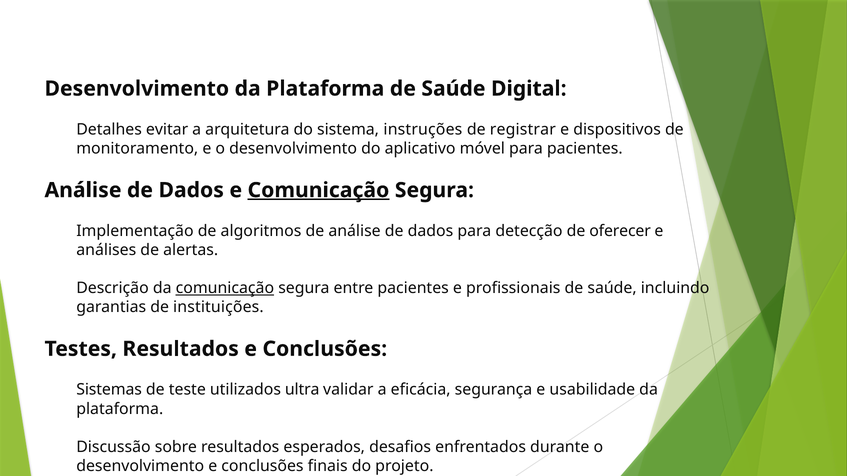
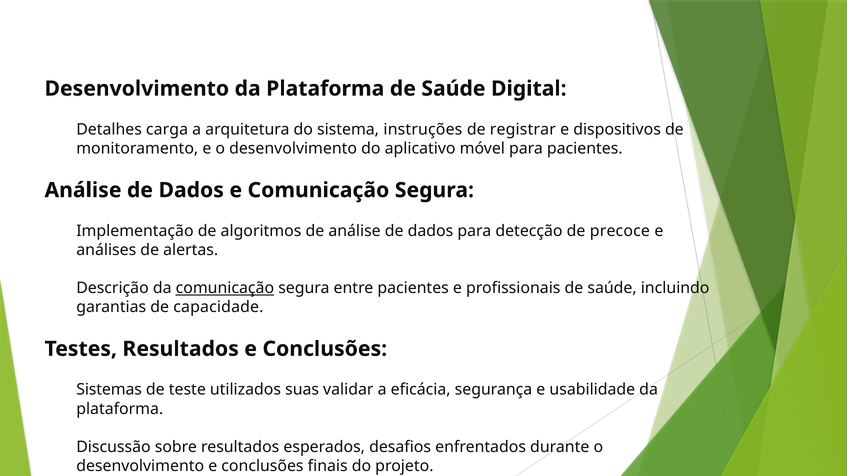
evitar: evitar -> carga (167, 130)
Comunicação underline: present -> none (318, 190)
oferecer: oferecer -> precoce (620, 231)
instituições: instituições -> capacidade (218, 308)
ultra: ultra -> suas (302, 390)
